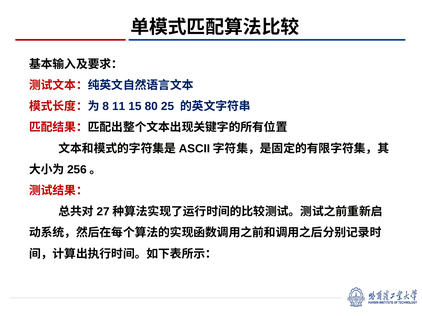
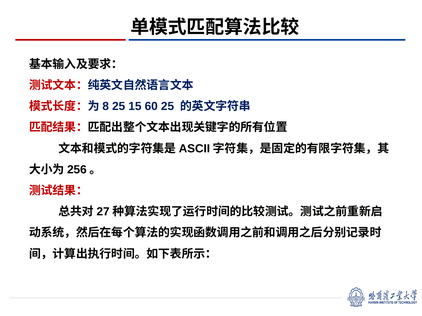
11: 11 -> 25 (119, 107)
80: 80 -> 60 (151, 107)
